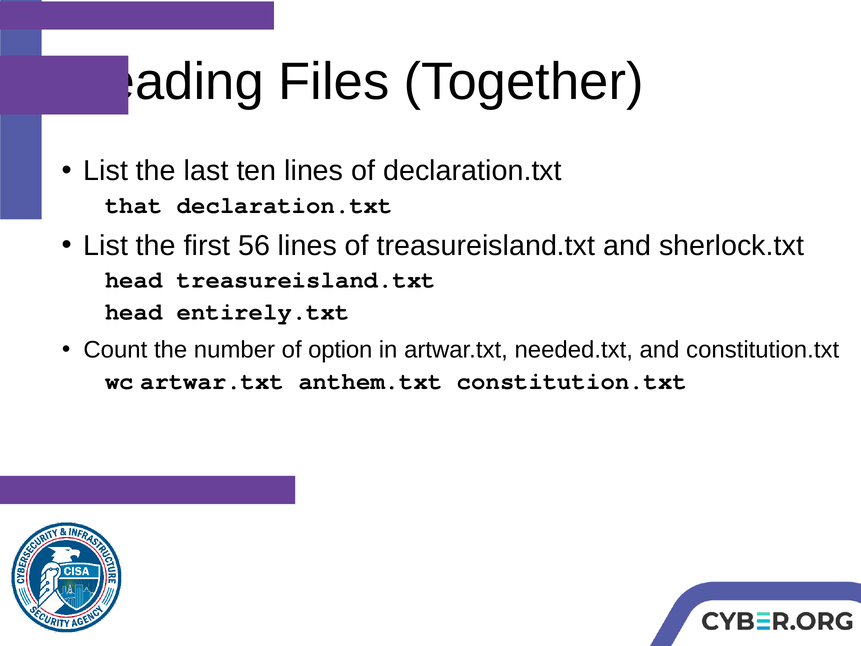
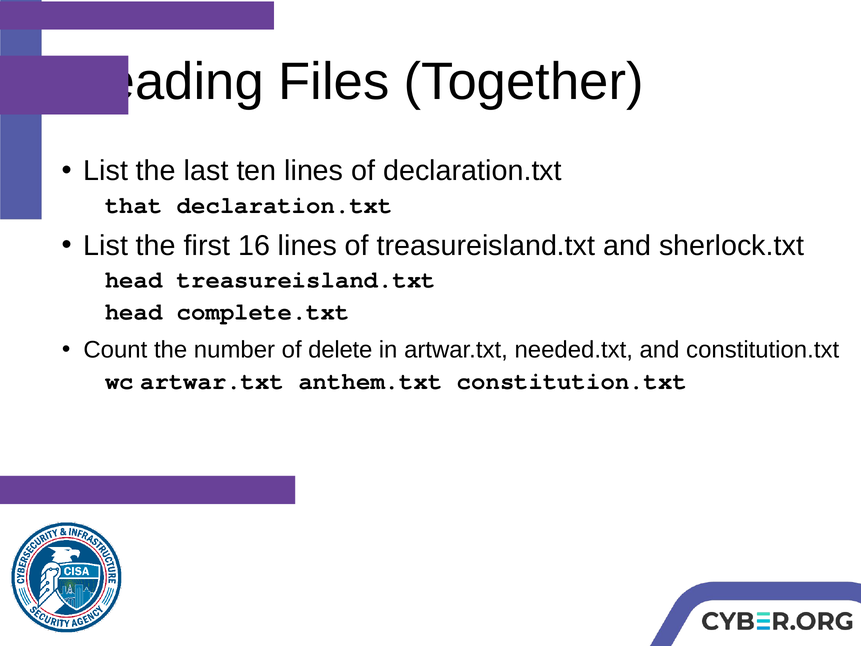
56: 56 -> 16 (254, 246)
entirely.txt: entirely.txt -> complete.txt (263, 312)
option: option -> delete (340, 350)
